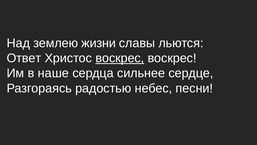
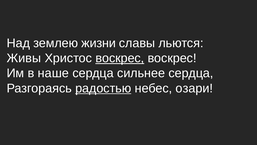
Ответ: Ответ -> Живы (24, 58)
сильнее сердце: сердце -> сердца (191, 73)
радостью underline: none -> present (103, 88)
песни: песни -> озари (194, 88)
